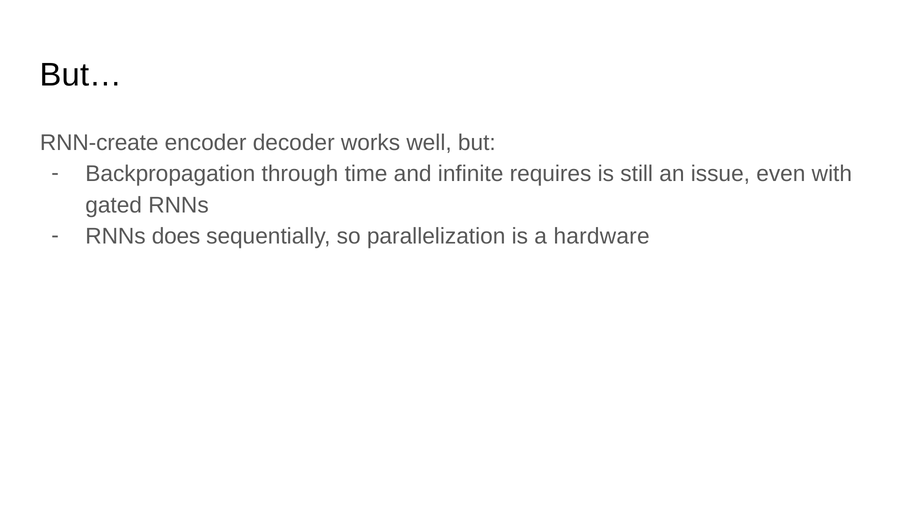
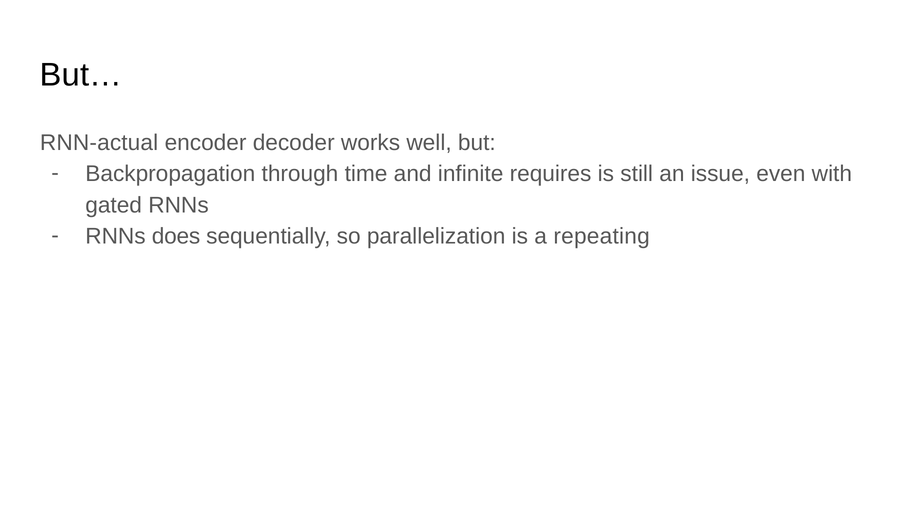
RNN-create: RNN-create -> RNN-actual (99, 143)
hardware: hardware -> repeating (602, 236)
